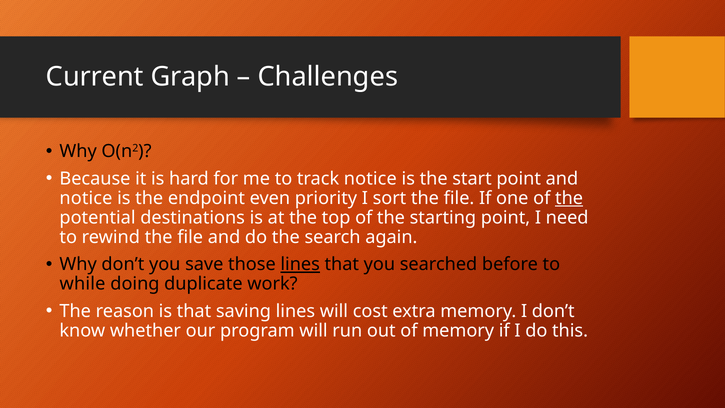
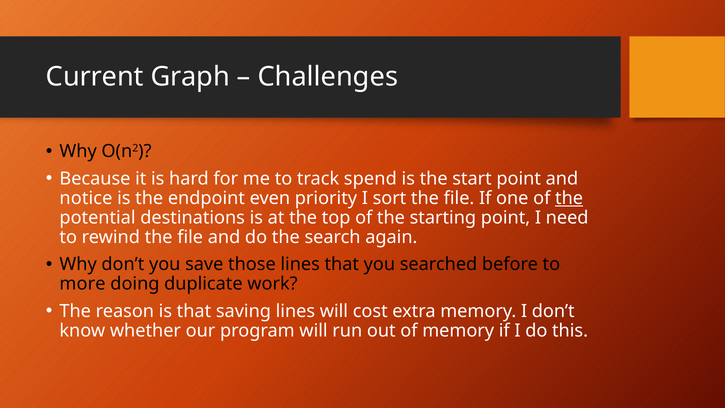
track notice: notice -> spend (370, 178)
lines underline: present -> none (300, 264)
while: while -> more (82, 284)
